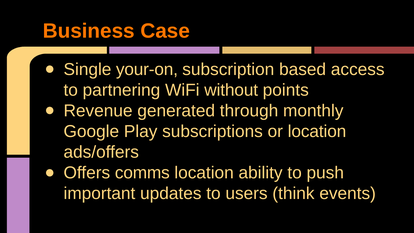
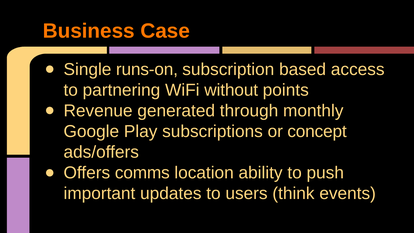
your-on: your-on -> runs-on (147, 69)
or location: location -> concept (317, 131)
